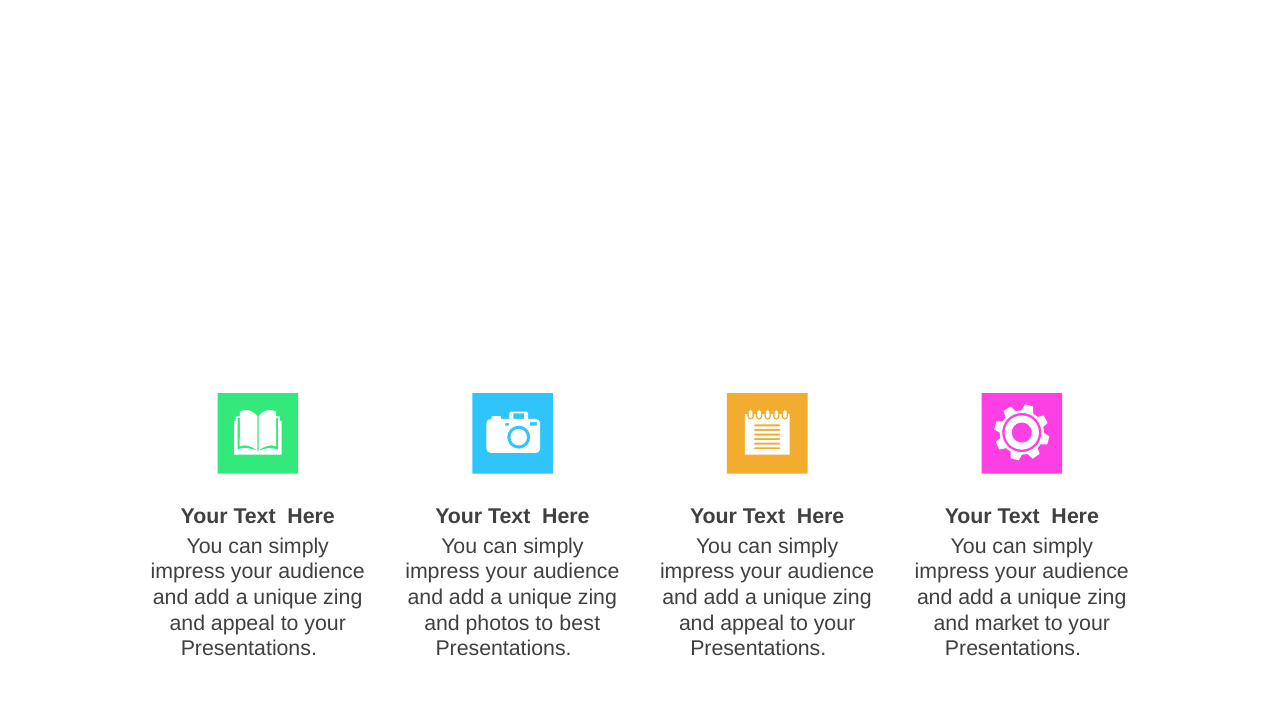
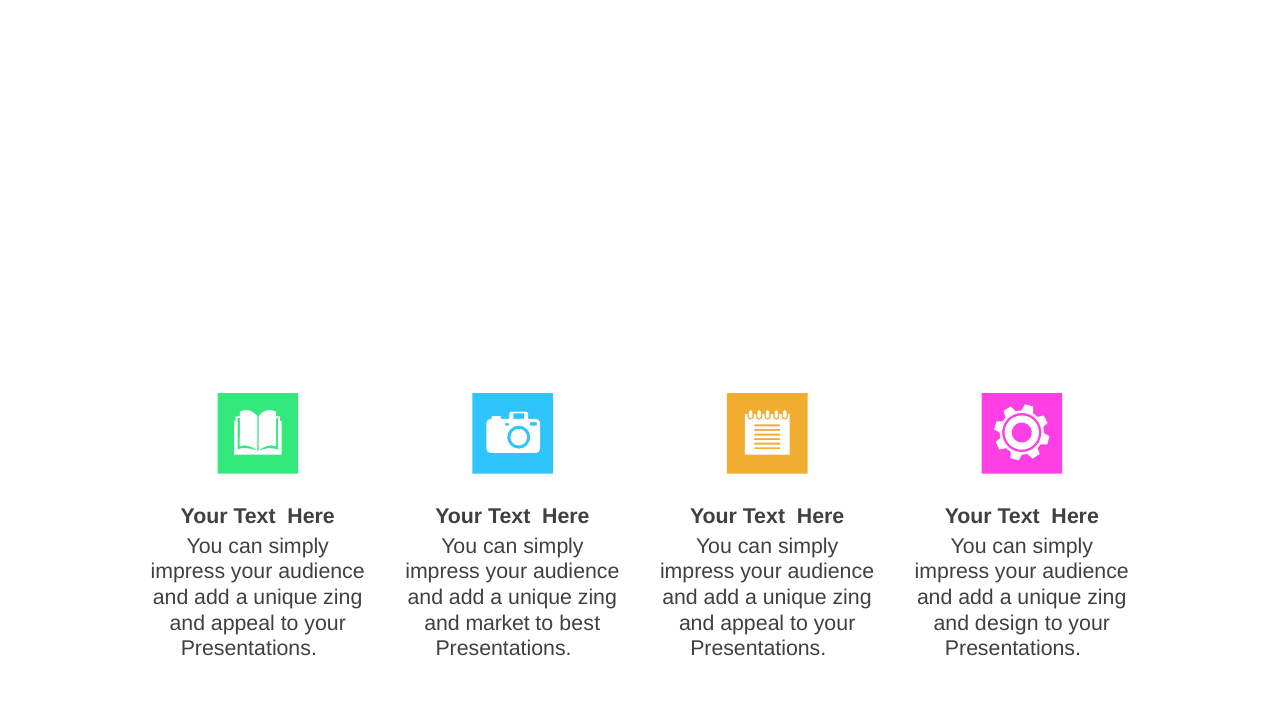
and photos: photos -> market (498, 623)
and market: market -> design (1007, 623)
